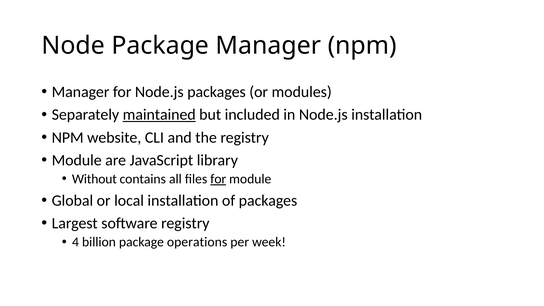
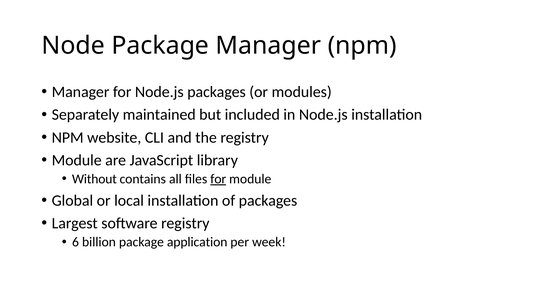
maintained underline: present -> none (159, 115)
4: 4 -> 6 (76, 242)
operations: operations -> application (197, 242)
